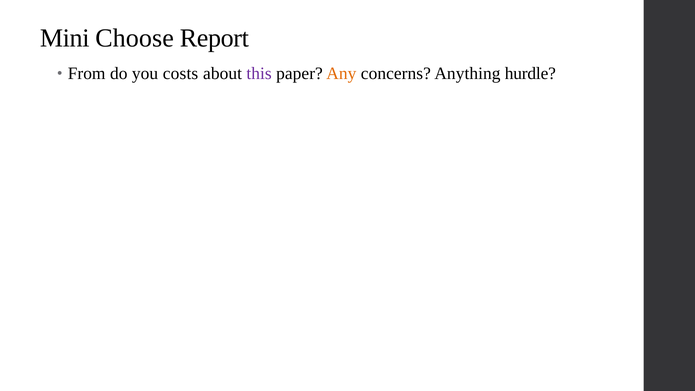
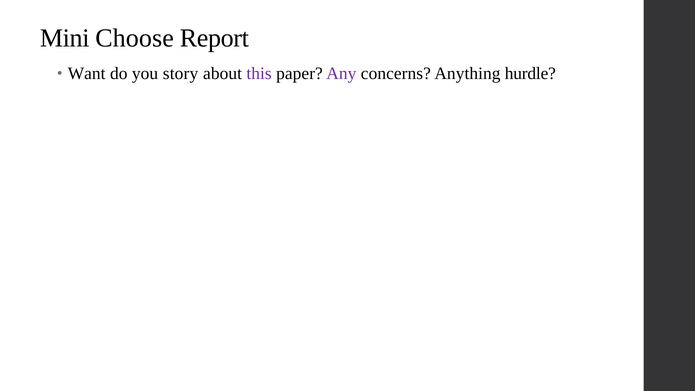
From: From -> Want (87, 74)
costs: costs -> story (181, 74)
Any colour: orange -> purple (341, 74)
